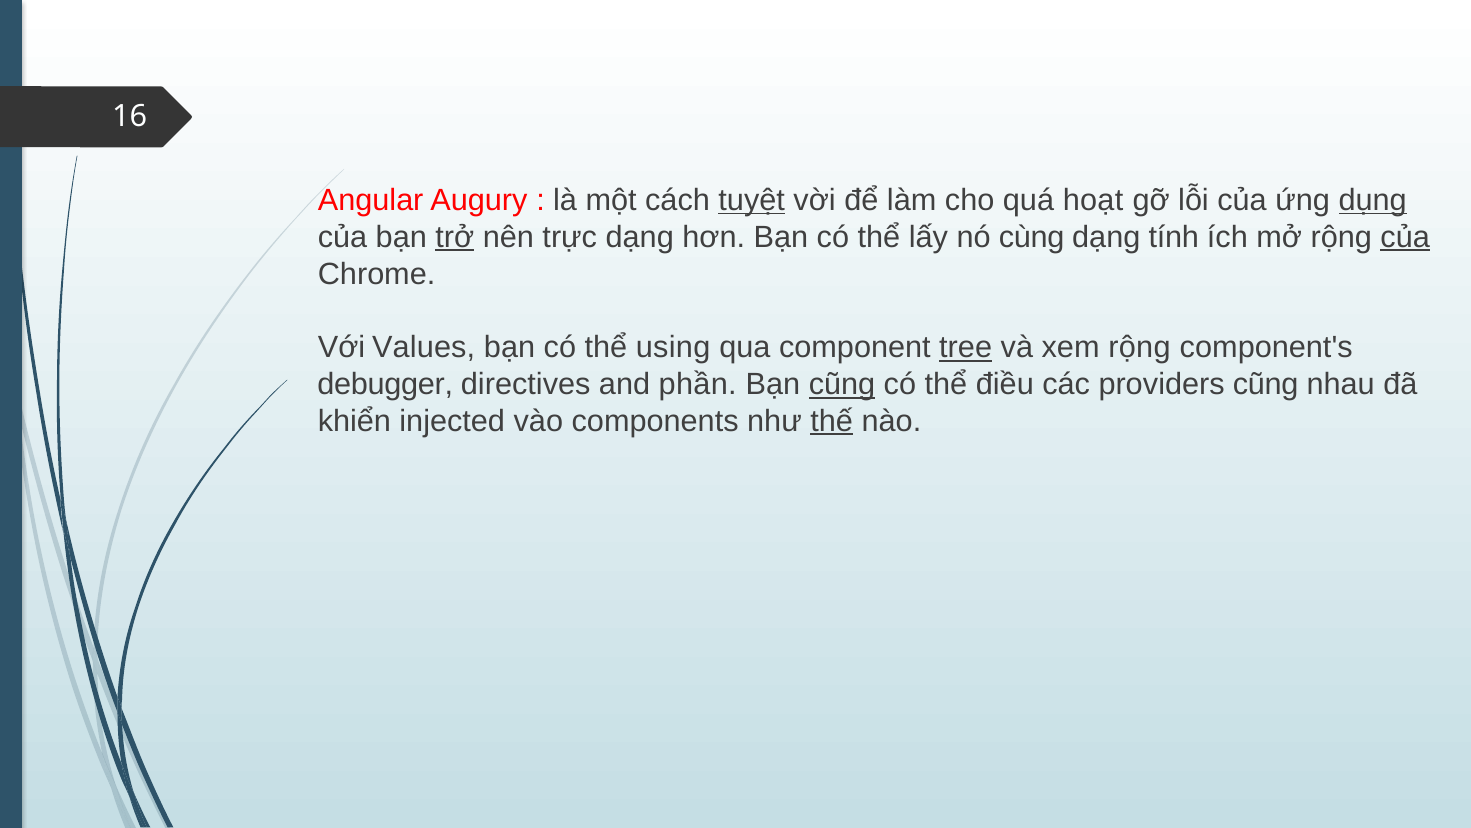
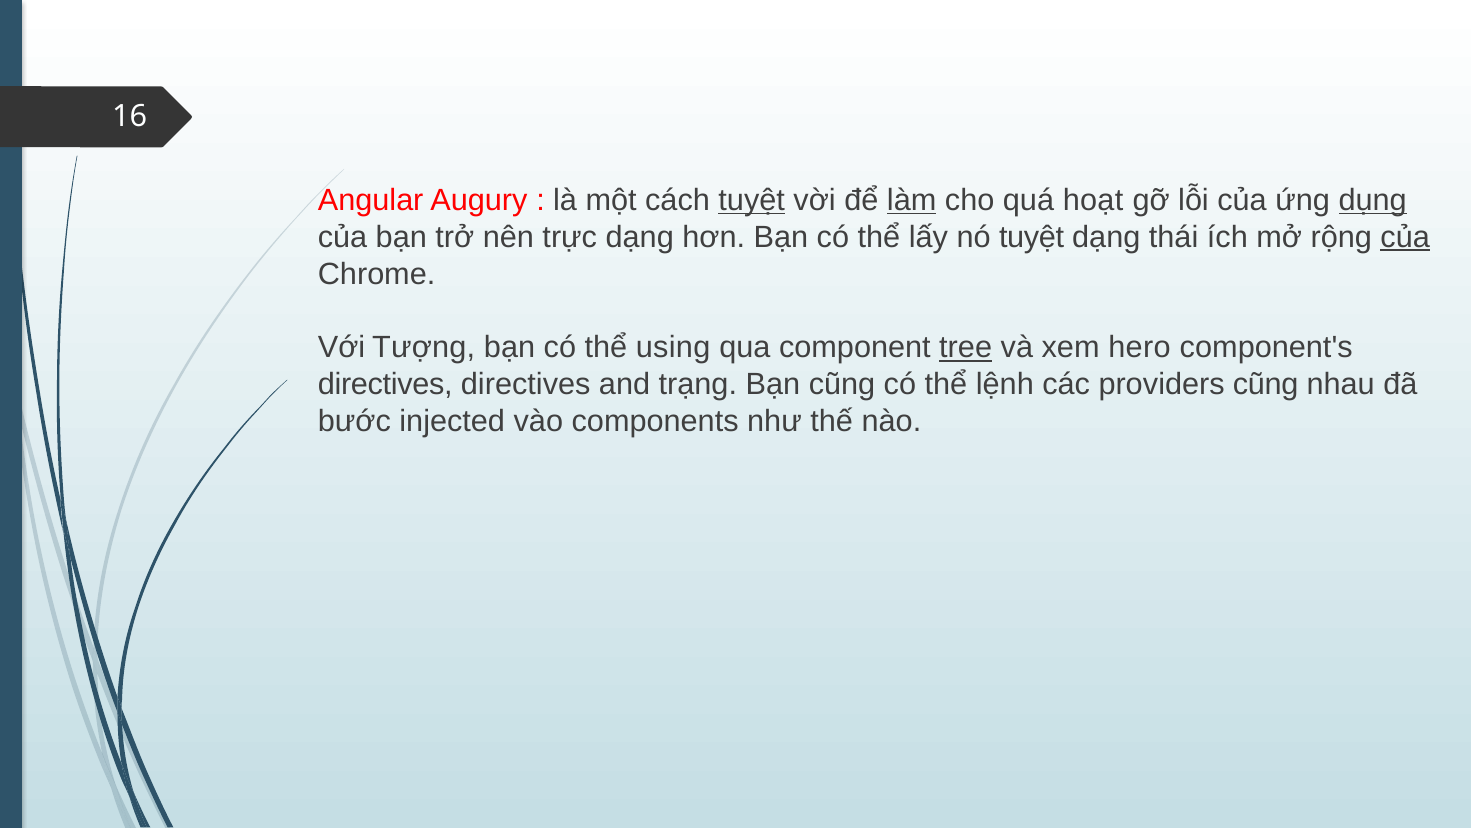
làm underline: none -> present (912, 200)
trở underline: present -> none (455, 237)
nó cùng: cùng -> tuyệt (1032, 237)
tính: tính -> thái (1174, 237)
Values: Values -> Tượng (424, 347)
xem rộng: rộng -> hero (1139, 347)
debugger: debugger -> directives (385, 384)
phần: phần -> trạng (698, 384)
cũng underline: present -> none (842, 384)
điều: điều -> lệnh (1005, 384)
khiển: khiển -> bước (354, 421)
thế underline: present -> none (832, 421)
